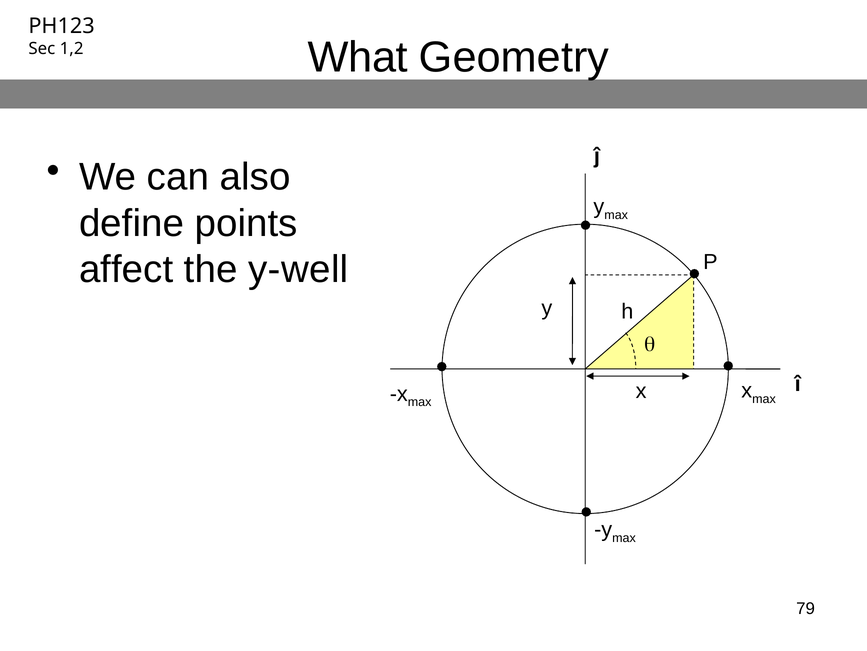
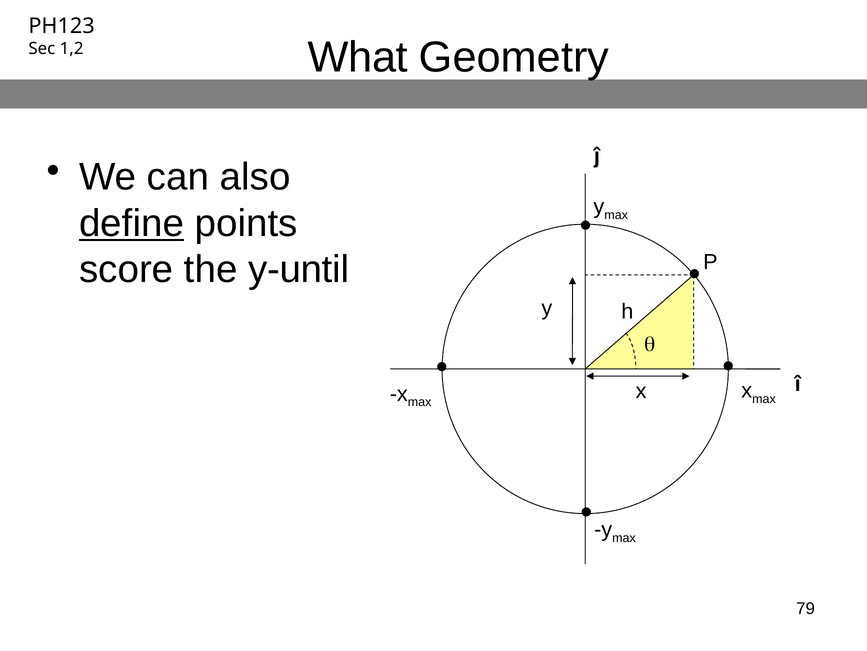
define underline: none -> present (132, 223)
affect: affect -> score (126, 269)
y-well: y-well -> y-until (299, 269)
